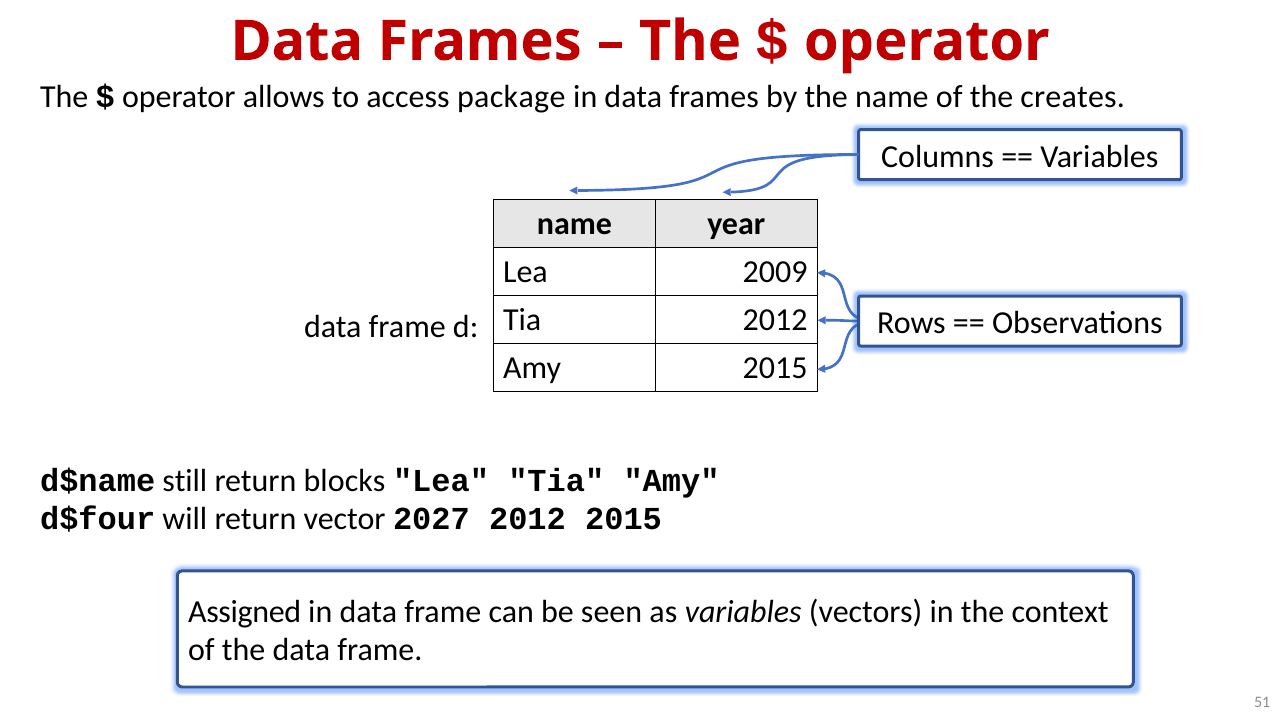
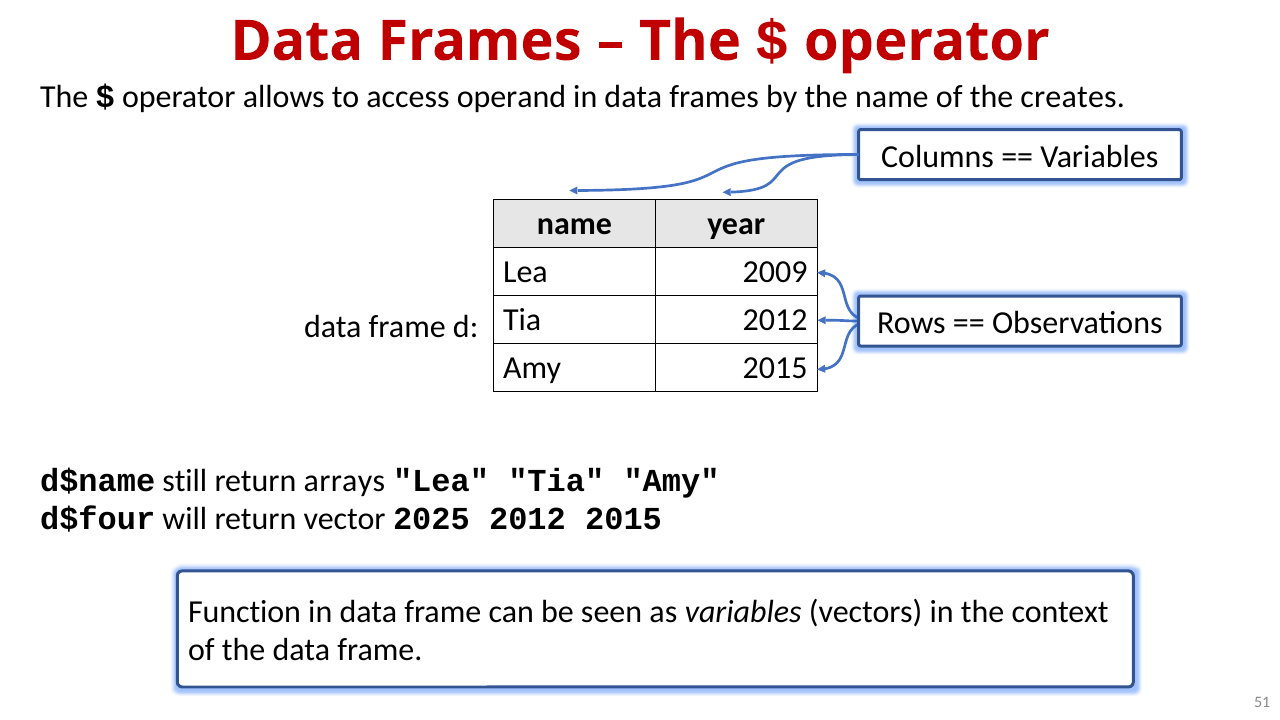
package: package -> operand (511, 97)
blocks: blocks -> arrays (344, 481)
2027: 2027 -> 2025 (431, 519)
Assigned: Assigned -> Function (245, 612)
